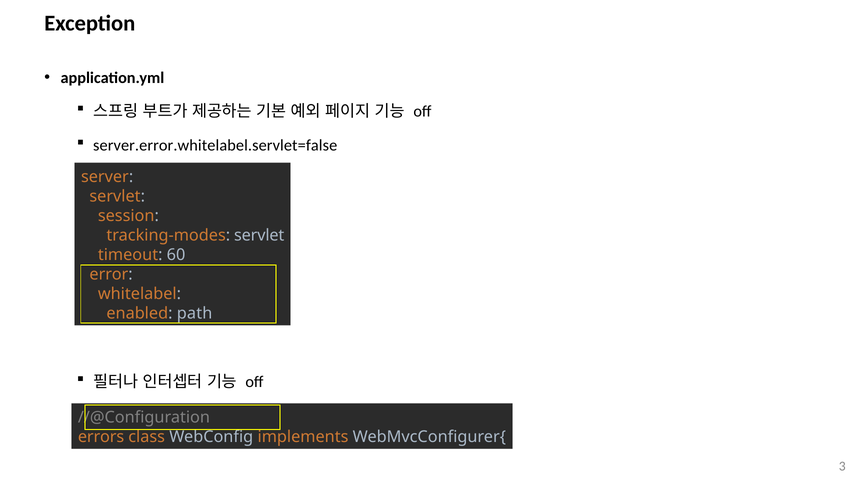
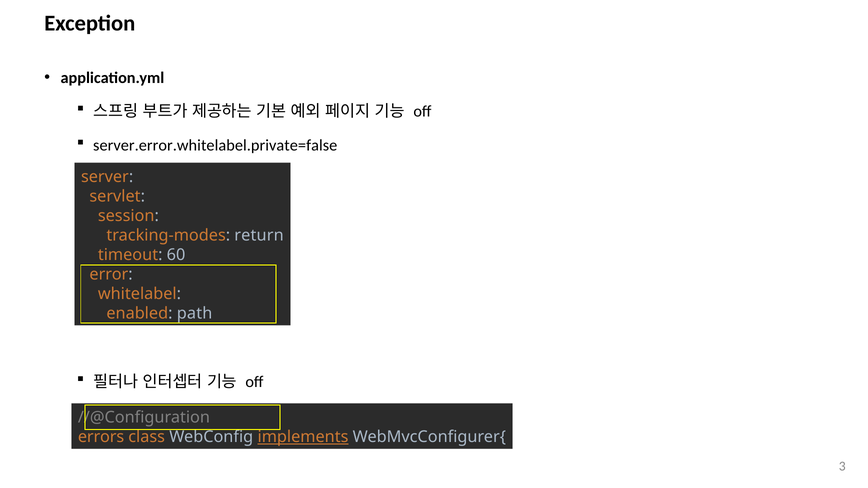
server.error.whitelabel.servlet=false: server.error.whitelabel.servlet=false -> server.error.whitelabel.private=false (215, 145)
tracking-modes servlet: servlet -> return (259, 235)
implements underline: none -> present (303, 437)
